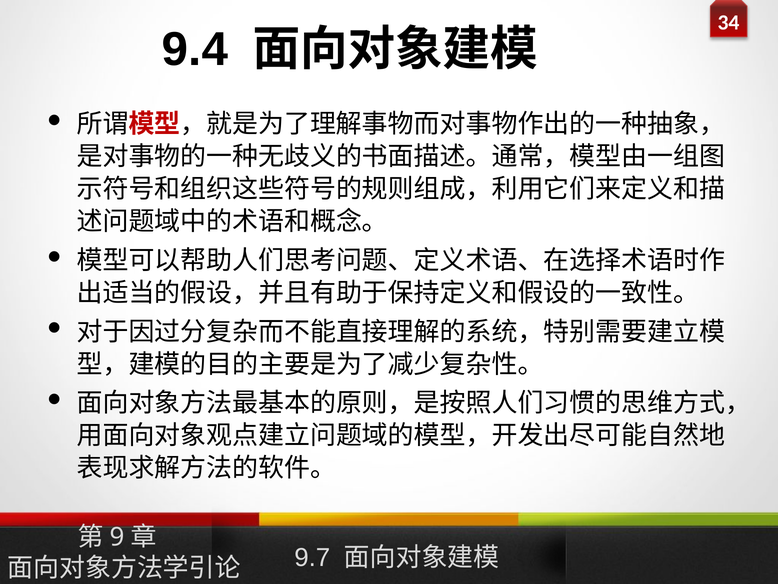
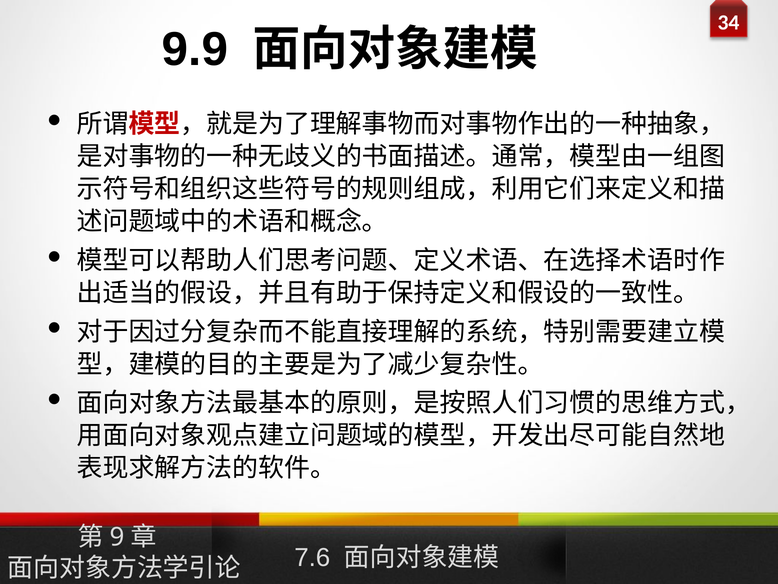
9.4: 9.4 -> 9.9 (195, 50)
9.7: 9.7 -> 7.6 (312, 557)
